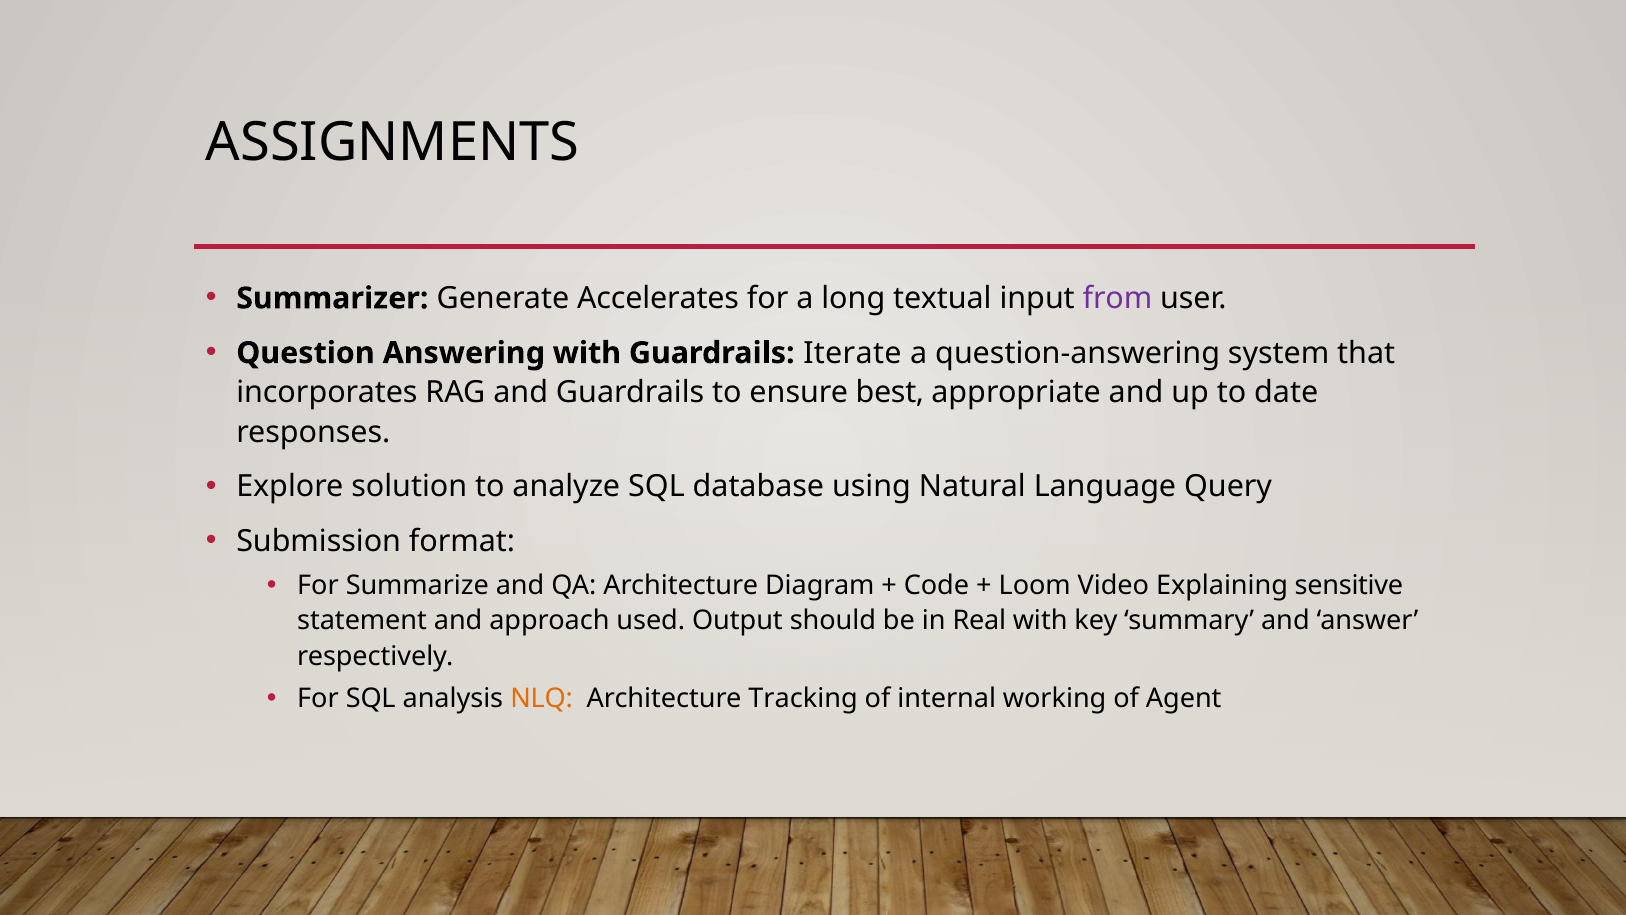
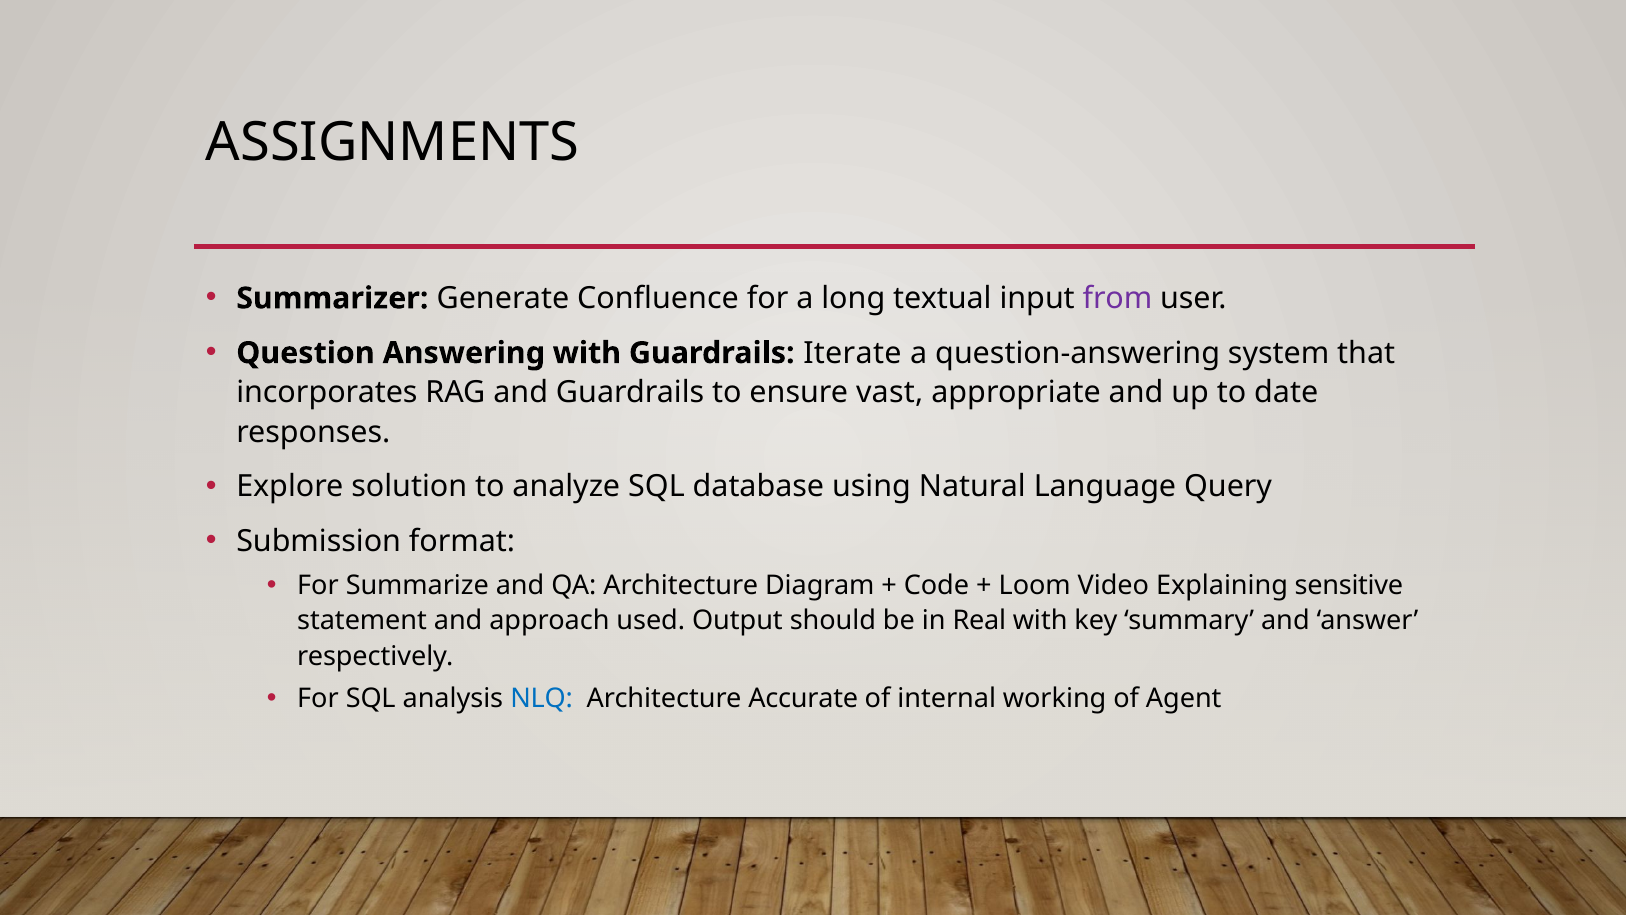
Accelerates: Accelerates -> Confluence (658, 298)
best: best -> vast (890, 392)
NLQ colour: orange -> blue (542, 699)
Tracking: Tracking -> Accurate (803, 699)
